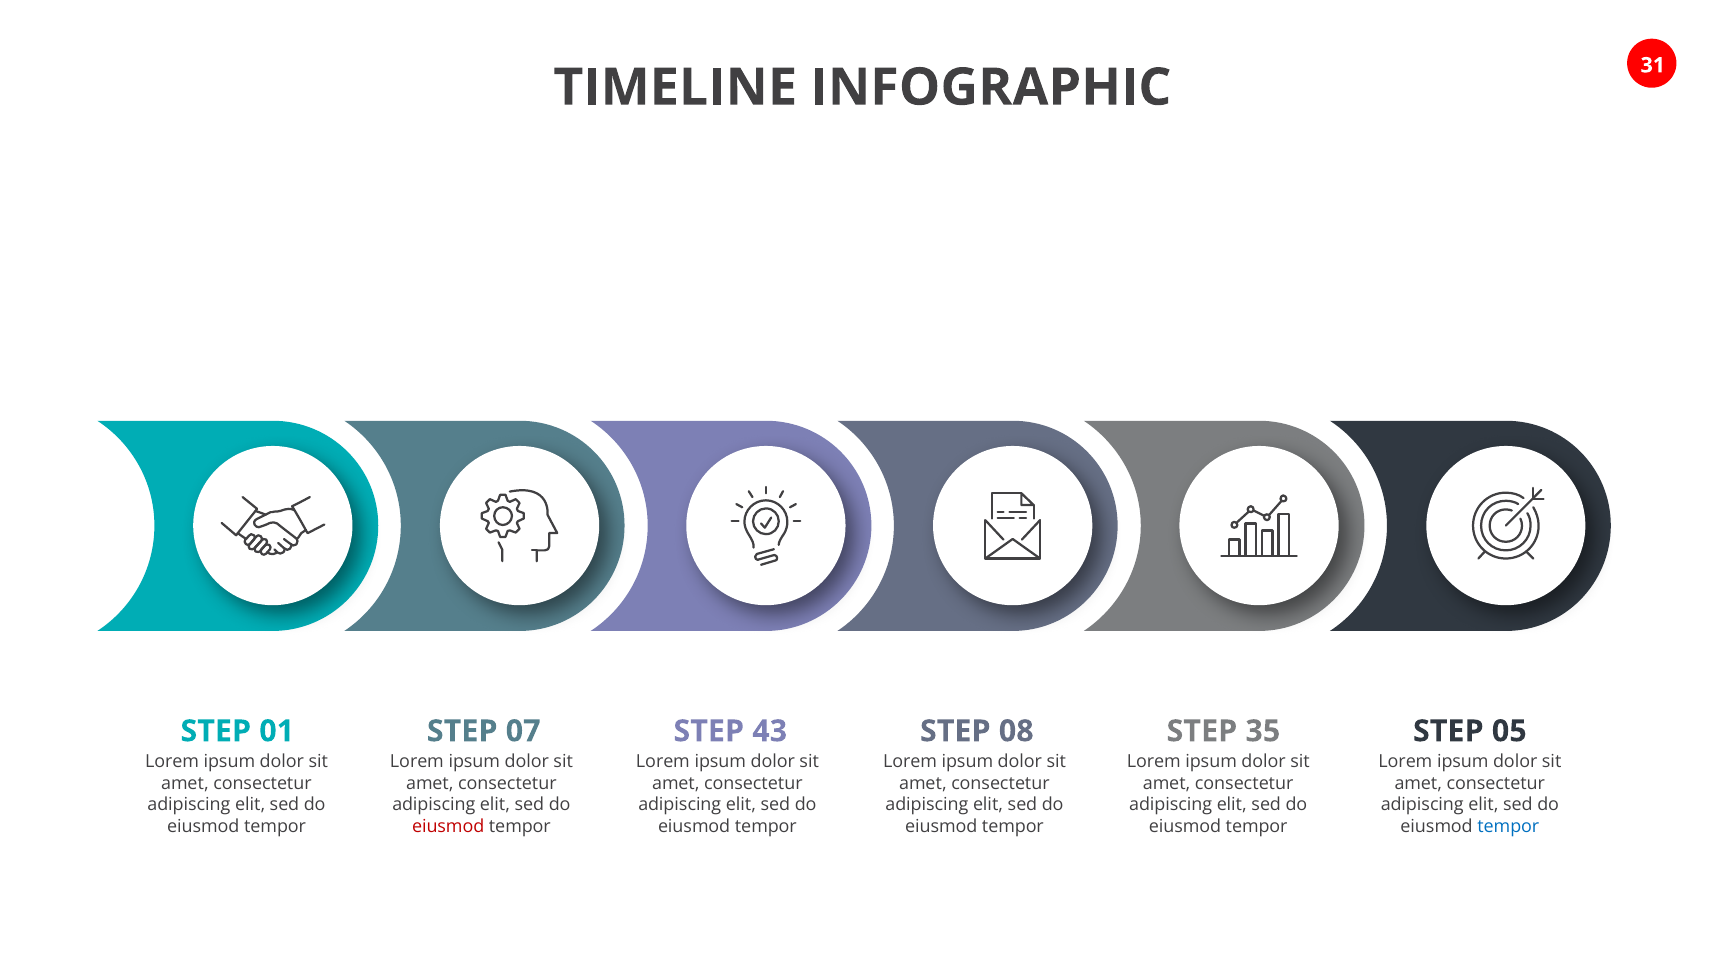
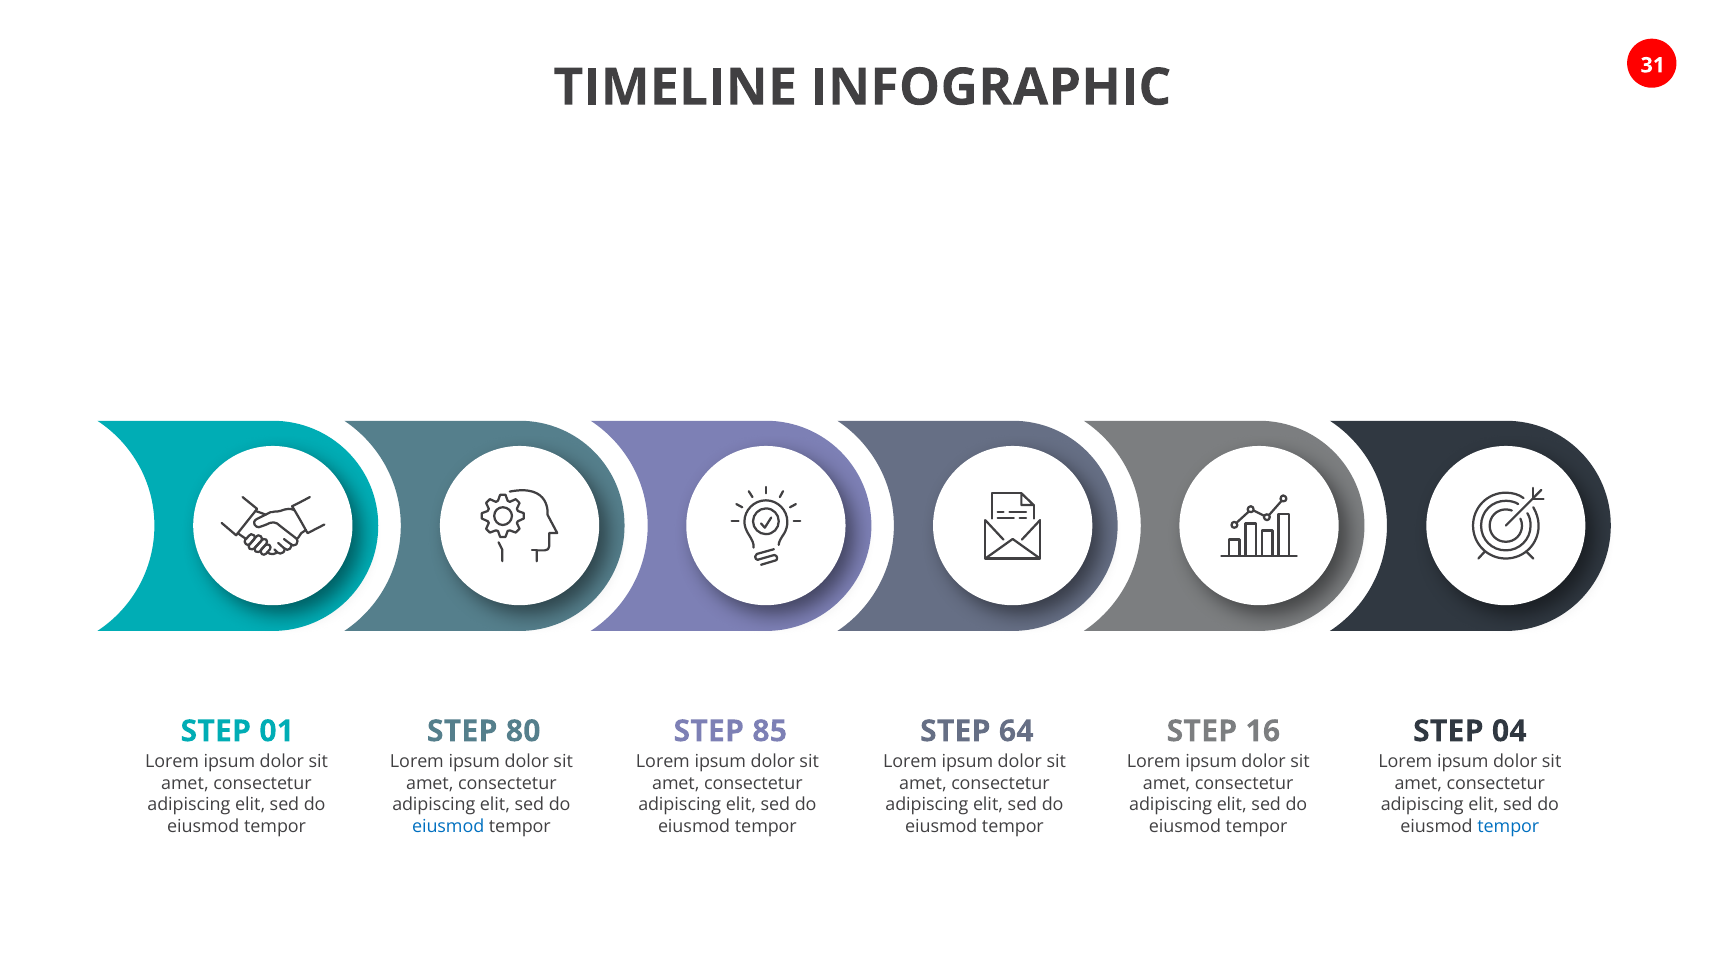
07: 07 -> 80 (523, 731)
43: 43 -> 85 (770, 731)
08: 08 -> 64 (1016, 731)
35: 35 -> 16 (1263, 731)
05: 05 -> 04 (1509, 731)
eiusmod colour: red -> blue (448, 827)
